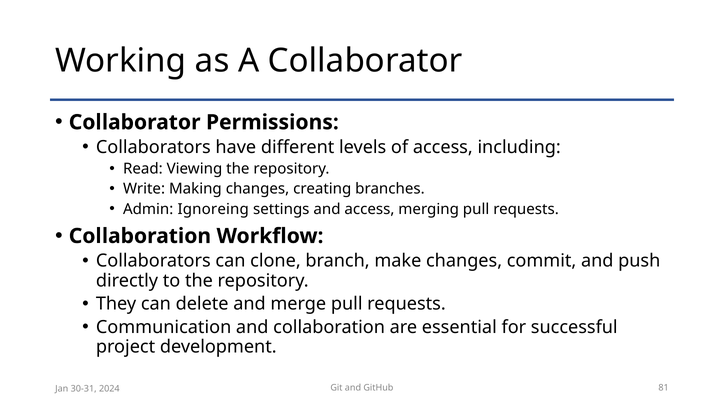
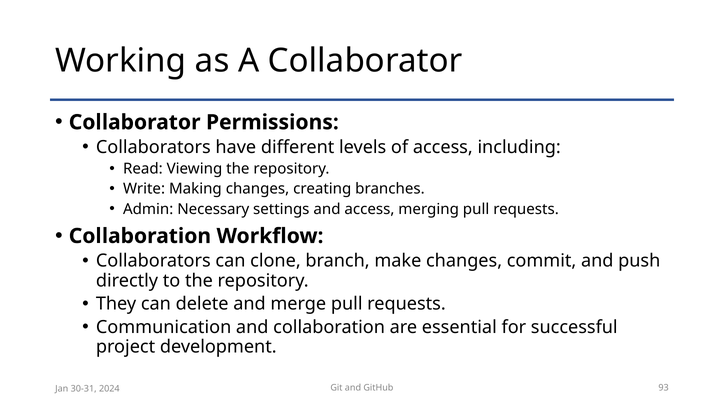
Ignoreing: Ignoreing -> Necessary (213, 209)
81: 81 -> 93 (664, 388)
